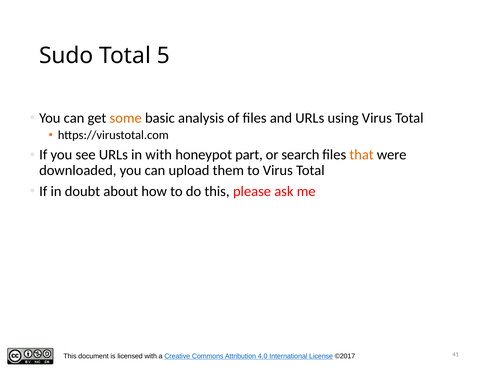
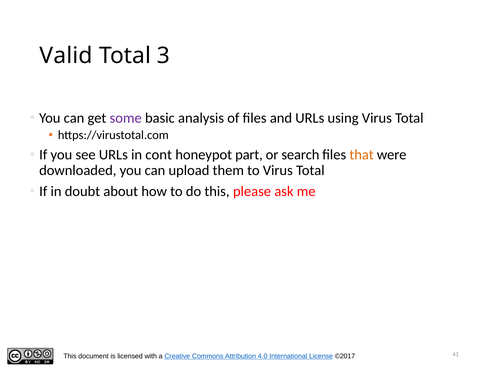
Sudo: Sudo -> Valid (66, 56)
5: 5 -> 3 (163, 56)
some colour: orange -> purple (126, 118)
in with: with -> cont (159, 155)
